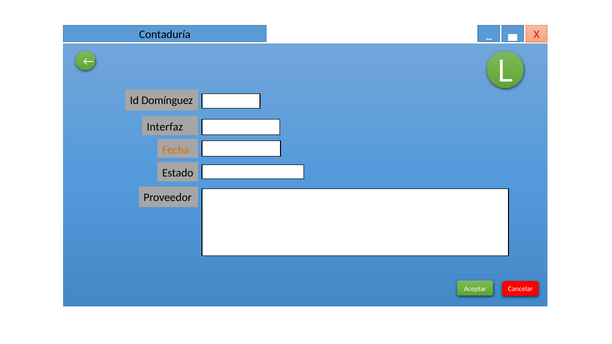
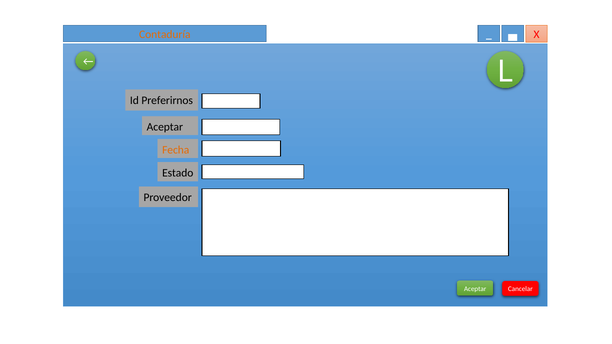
Contaduría colour: black -> orange (165, 34)
Domínguez: Domínguez -> Preferirnos (167, 100)
Interfaz: Interfaz -> Aceptar (165, 127)
